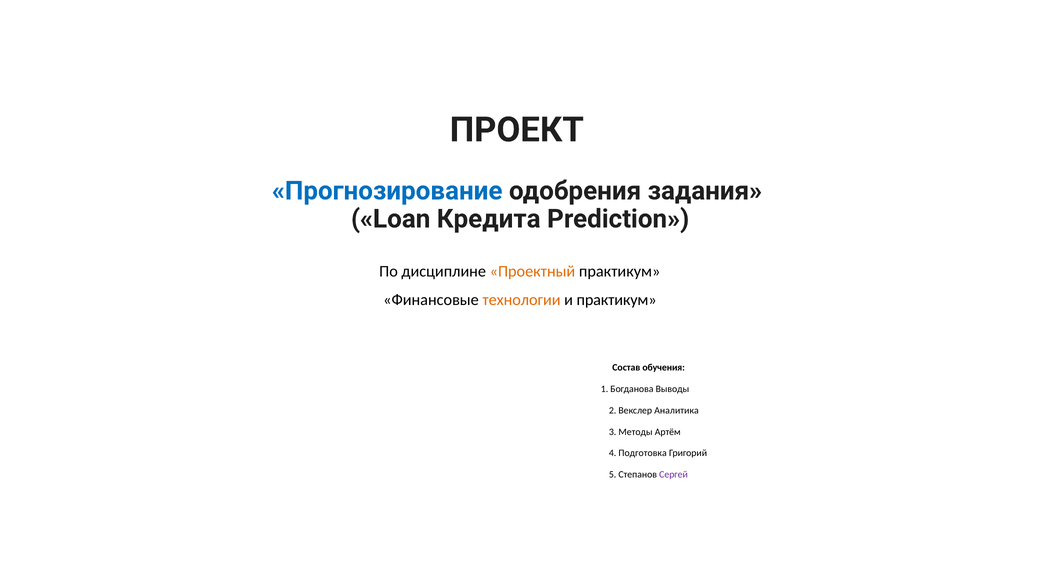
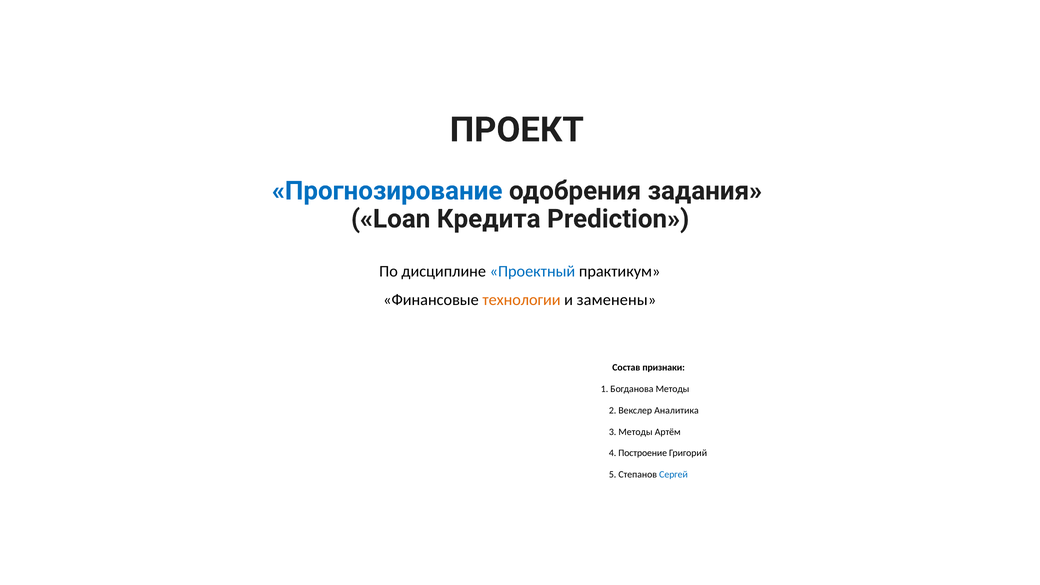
Проектный colour: orange -> blue (532, 271)
и практикум: практикум -> заменены (616, 300)
обучения: обучения -> признаки (664, 368)
Богданова Выводы: Выводы -> Методы (672, 389)
Подготовка: Подготовка -> Построение (643, 453)
Сергей colour: purple -> blue (674, 475)
